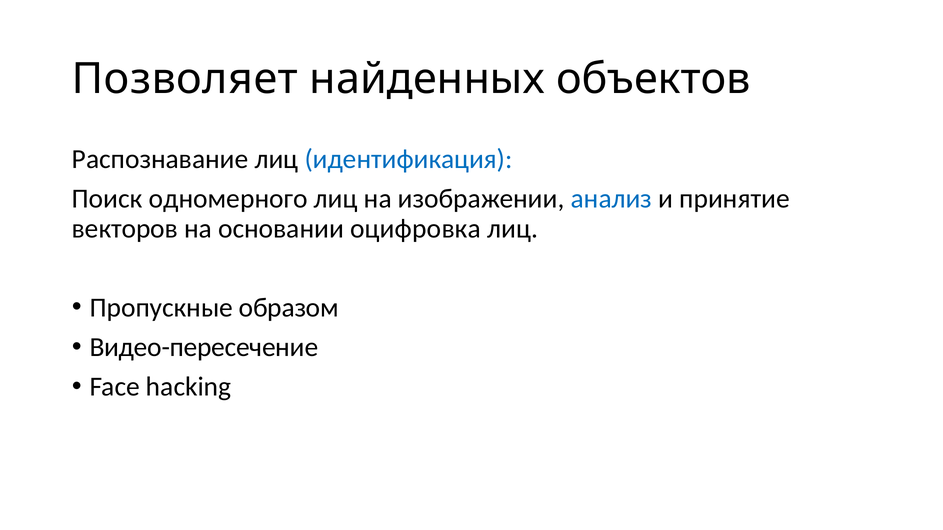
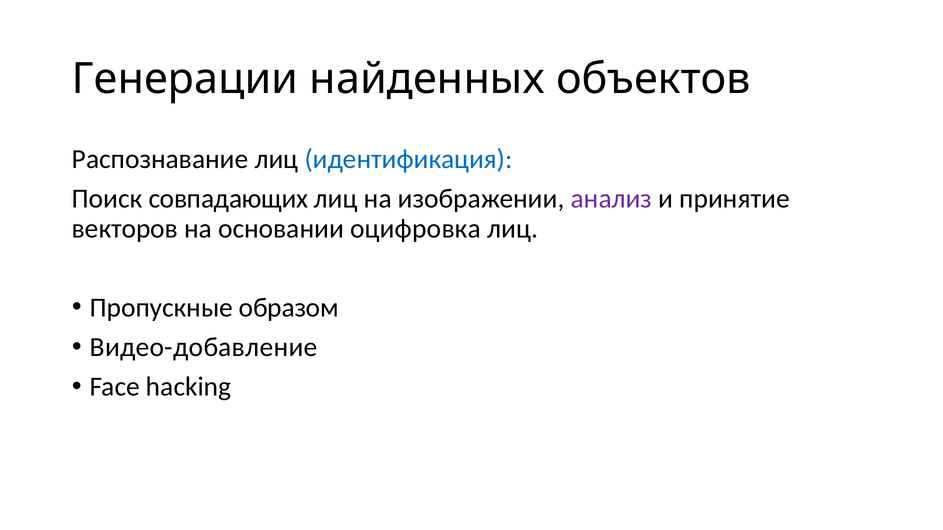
Позволяет: Позволяет -> Генерации (185, 79)
одномерного: одномерного -> совпадающих (228, 199)
анализ colour: blue -> purple (611, 199)
Видео-пересечение: Видео-пересечение -> Видео-добавление (204, 347)
